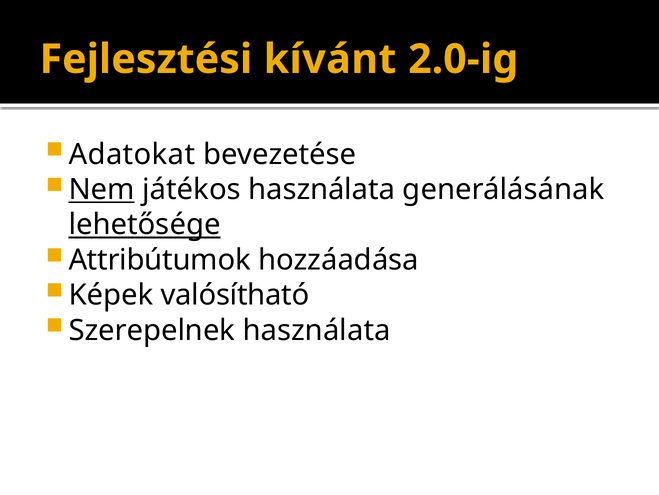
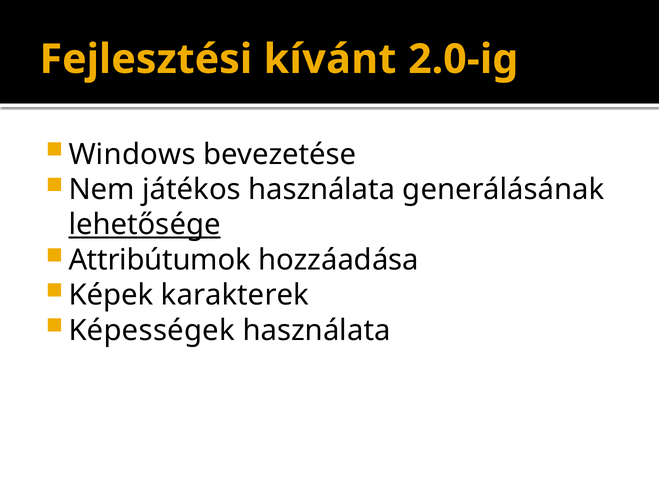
Adatokat: Adatokat -> Windows (132, 154)
Nem underline: present -> none (102, 189)
valósítható: valósítható -> karakterek (235, 295)
Szerepelnek: Szerepelnek -> Képességek (152, 330)
